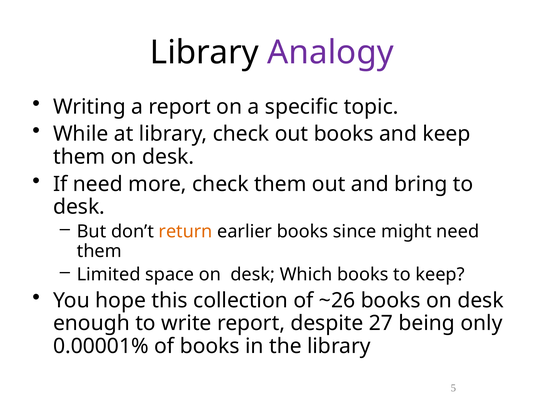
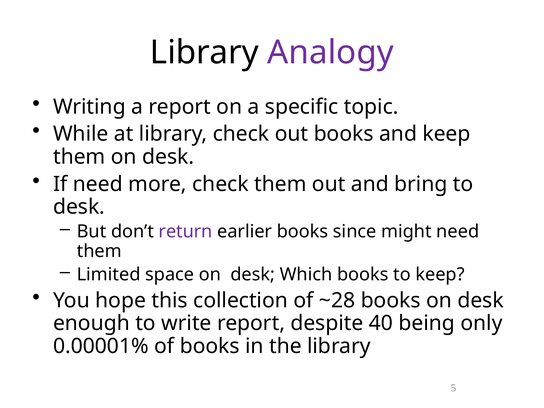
return colour: orange -> purple (186, 232)
~26: ~26 -> ~28 (337, 300)
27: 27 -> 40 (381, 323)
